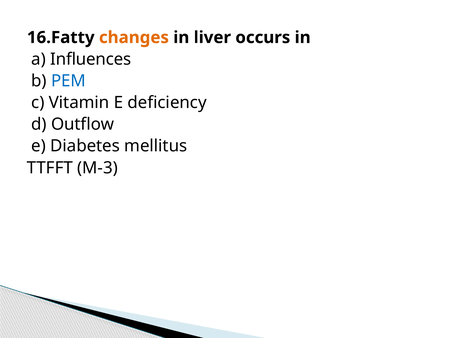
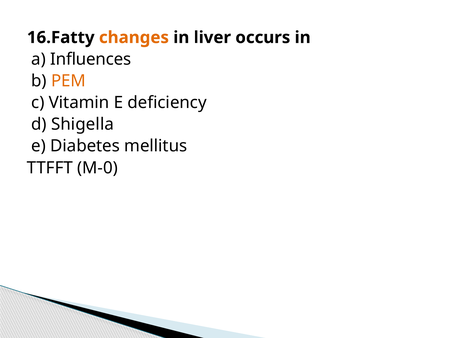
PEM colour: blue -> orange (69, 81)
Outflow: Outflow -> Shigella (83, 124)
M-3: M-3 -> M-0 (97, 168)
